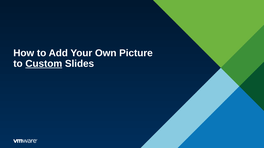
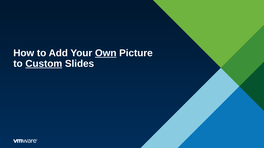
Own underline: none -> present (106, 53)
